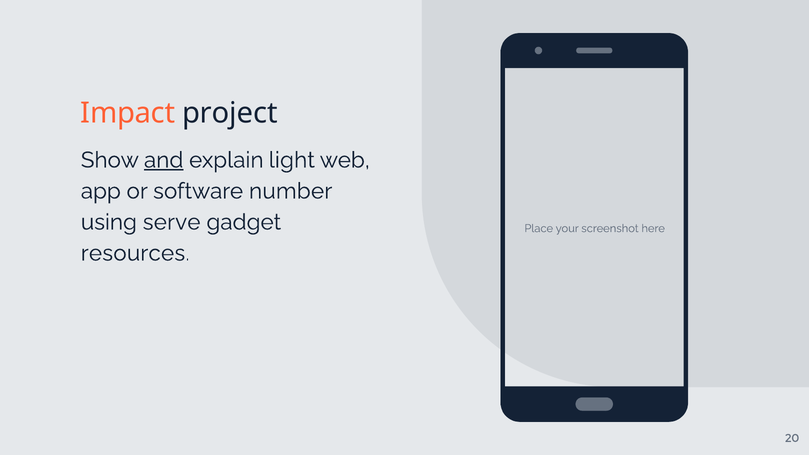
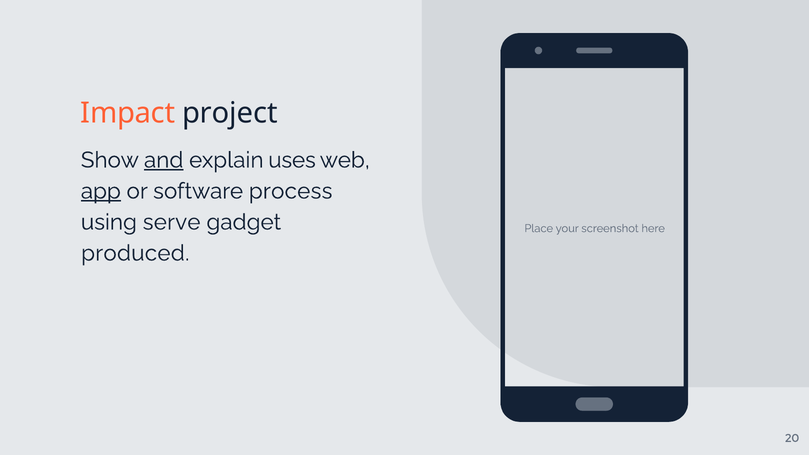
light: light -> uses (292, 160)
app underline: none -> present (101, 191)
number: number -> process (291, 191)
resources: resources -> produced (135, 253)
